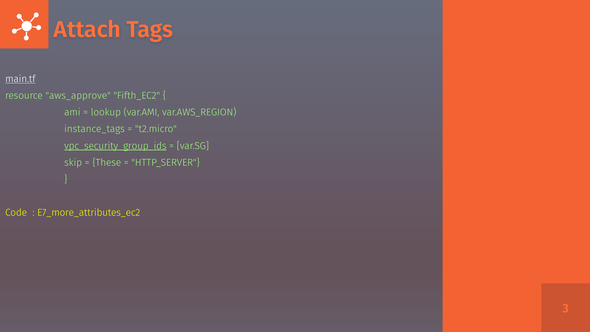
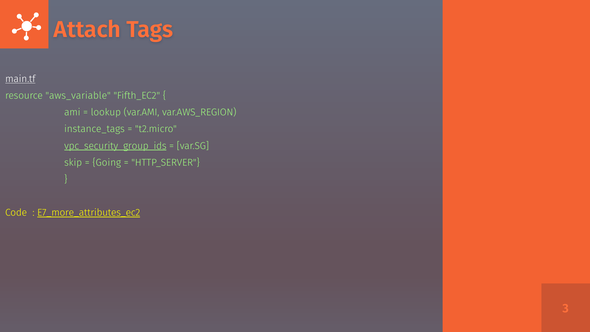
aws_approve: aws_approve -> aws_variable (78, 96)
These: These -> Going (107, 162)
E7_more_attributes_ec2 underline: none -> present (89, 213)
